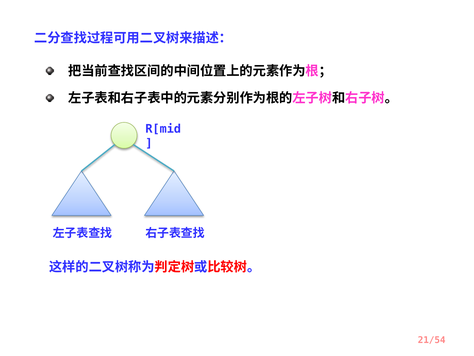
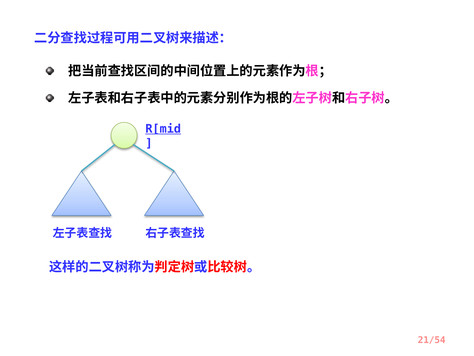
R[mid underline: none -> present (163, 129)
